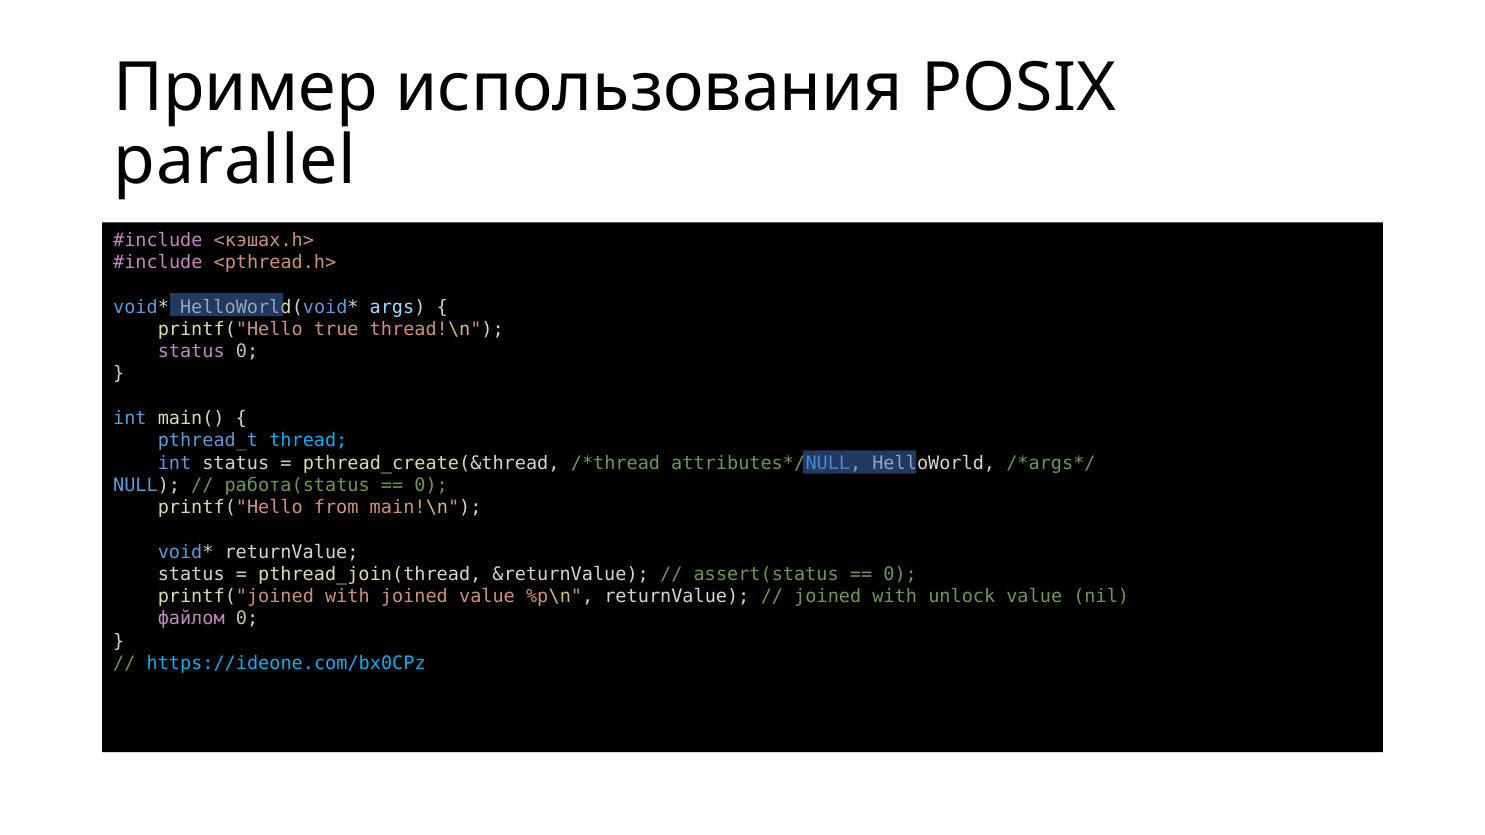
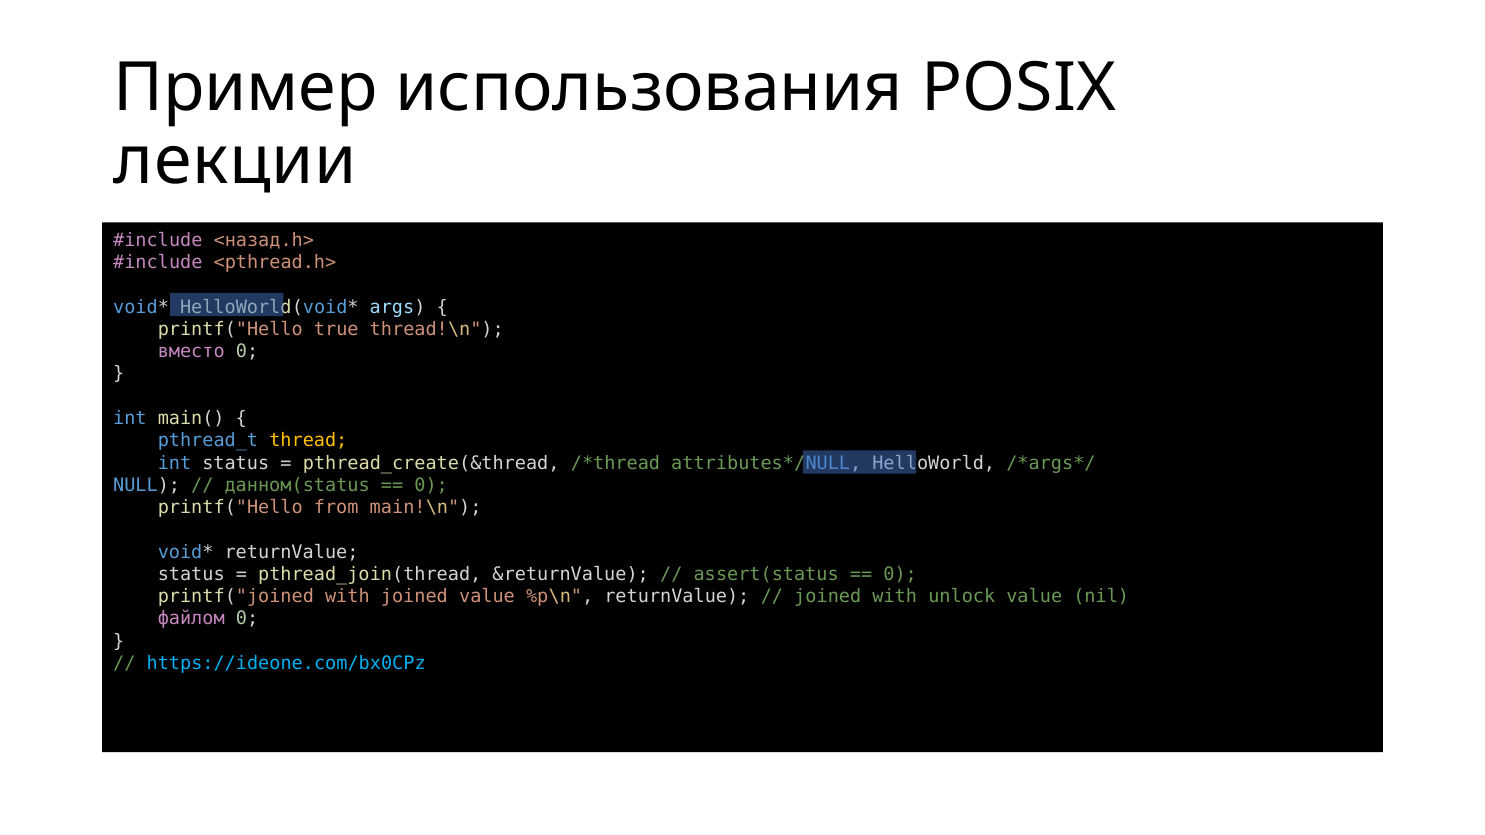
parallel: parallel -> лекции (235, 161)
<кэшах.h>: <кэшах.h> -> <назад.h> (264, 240)
status: status -> вместо (191, 352)
thread colour: light blue -> yellow (308, 441)
работа(status: работа(status -> данном(status (297, 485)
